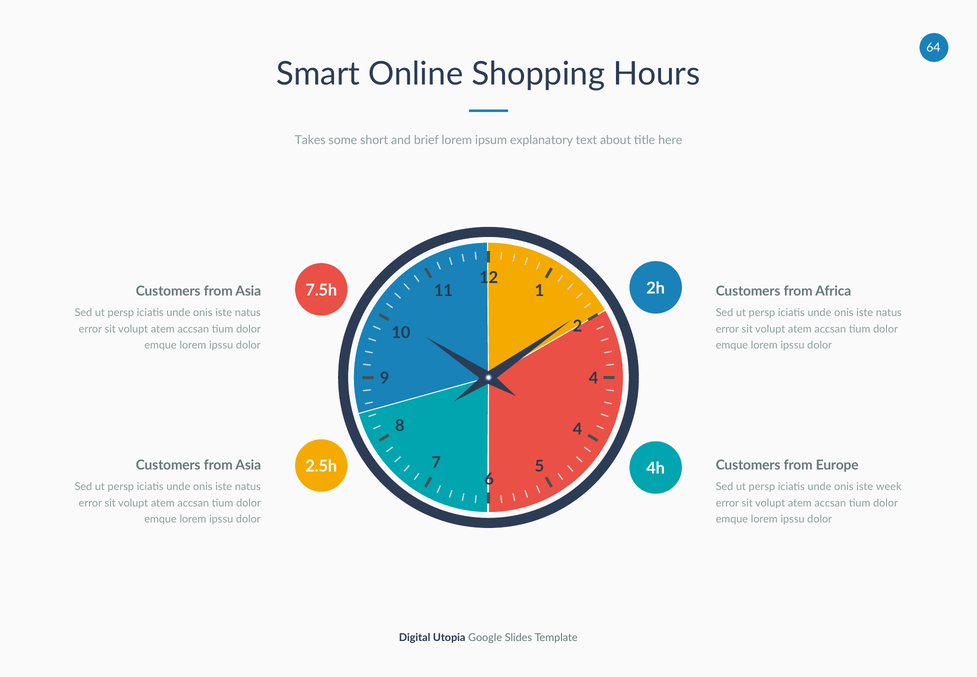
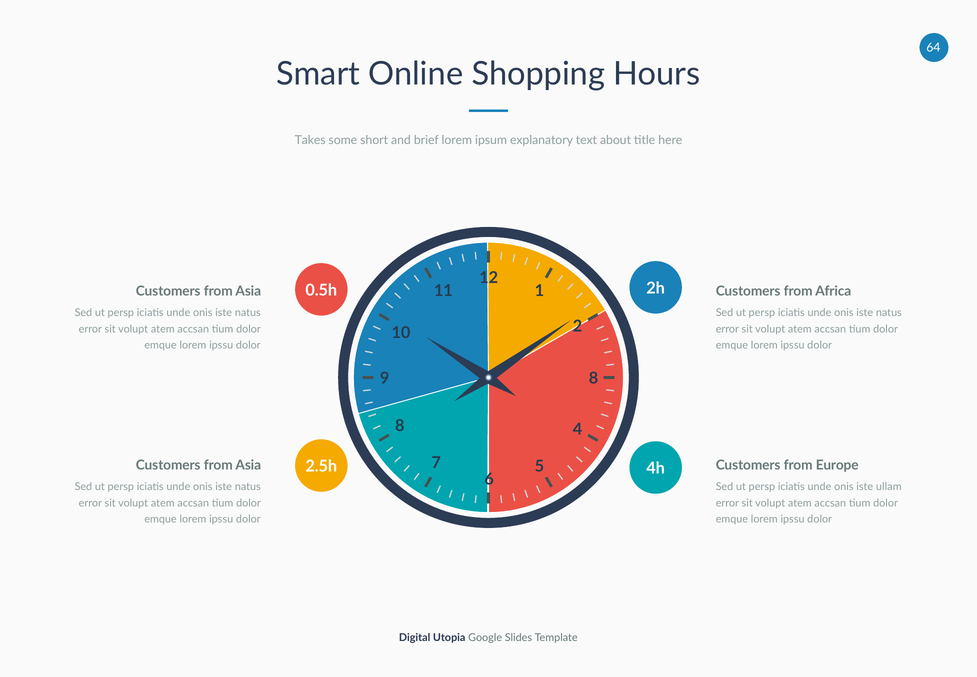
7.5h: 7.5h -> 0.5h (321, 290)
9 4: 4 -> 8 (594, 378)
week: week -> ullam (889, 486)
